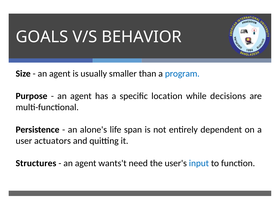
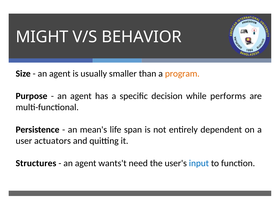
GOALS: GOALS -> MIGHT (42, 37)
program colour: blue -> orange (182, 74)
location: location -> decision (167, 96)
decisions: decisions -> performs (228, 96)
alone's: alone's -> mean's (93, 130)
